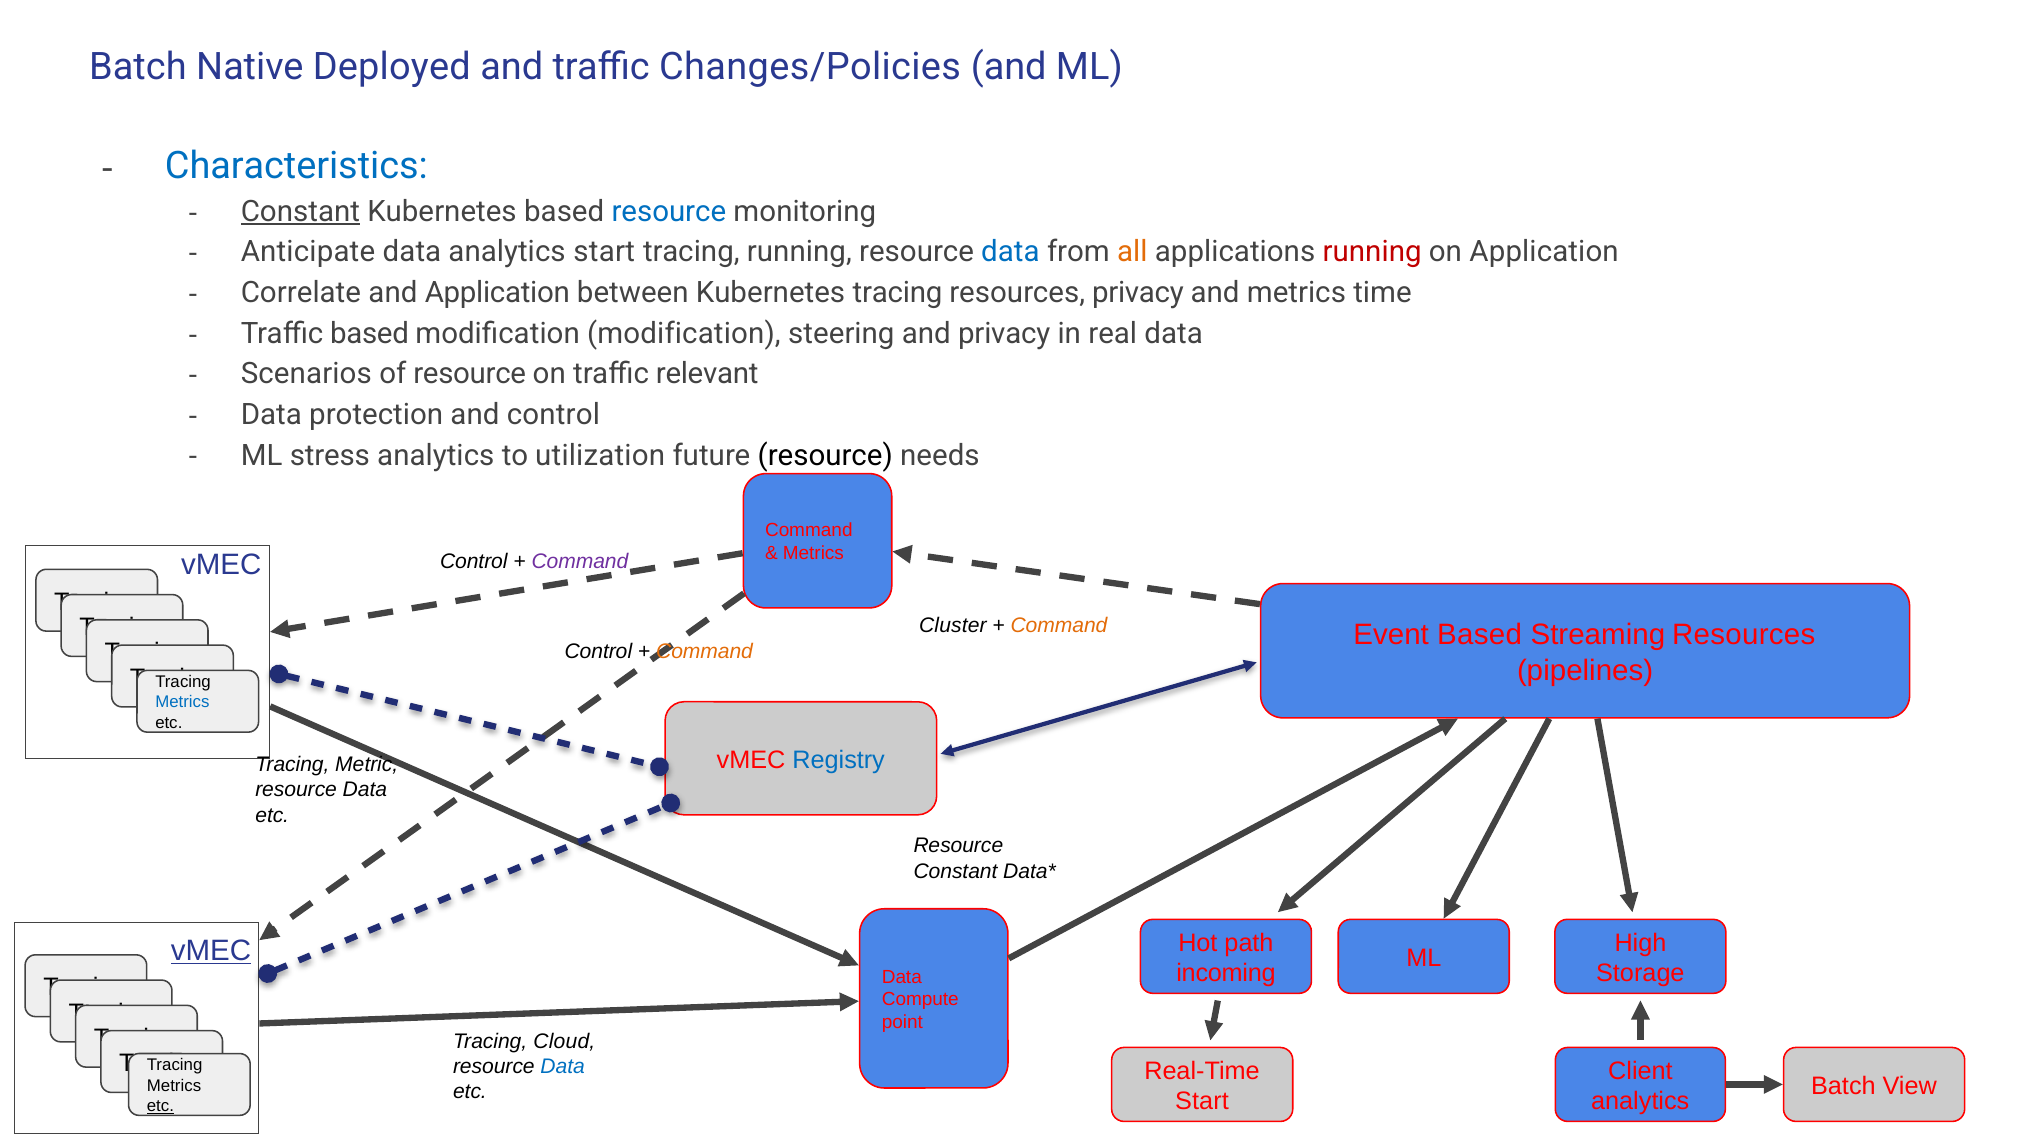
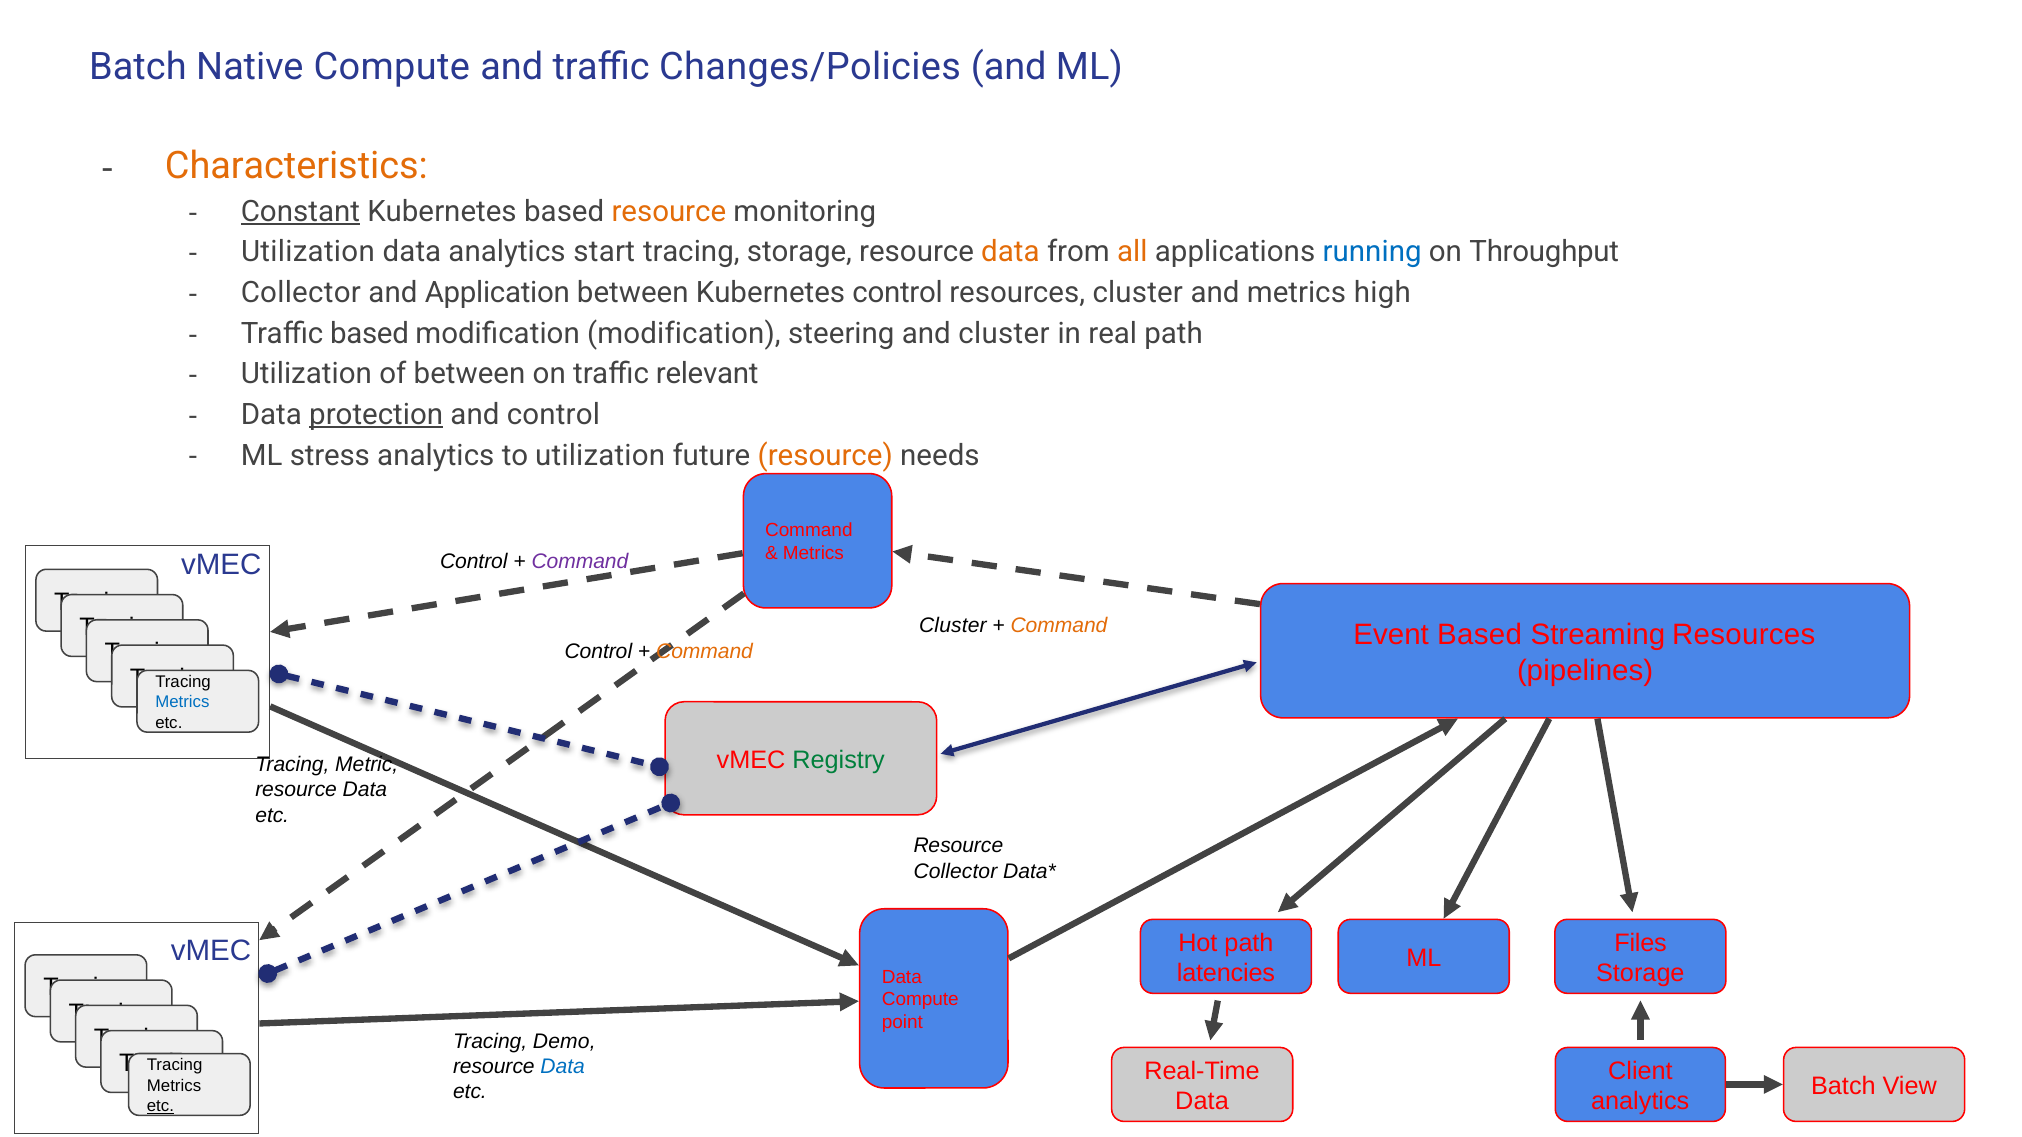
Native Deployed: Deployed -> Compute (392, 67)
Characteristics colour: blue -> orange (296, 166)
resource colour: blue -> orange (669, 212)
Anticipate: Anticipate -> Utilization (308, 252)
tracing running: running -> storage (799, 252)
data colour: blue -> orange (1010, 252)
running colour: red -> blue (1372, 252)
on Application: Application -> Throughput (1544, 252)
Correlate: Correlate -> Collector (301, 293)
Kubernetes tracing: tracing -> control (898, 293)
resources privacy: privacy -> cluster (1138, 293)
time: time -> high (1382, 293)
and privacy: privacy -> cluster (1004, 334)
real data: data -> path (1174, 334)
Scenarios: Scenarios -> Utilization (306, 374)
of resource: resource -> between (470, 374)
protection underline: none -> present (376, 415)
resource colour: black -> orange (825, 455)
Registry colour: blue -> green (839, 760)
Constant: Constant -> Collector (955, 872)
High: High -> Files (1641, 943)
vMEC underline: present -> none (211, 951)
incoming: incoming -> latencies (1226, 974)
Cloud: Cloud -> Demo (564, 1042)
Start: Start -> Data (1202, 1102)
